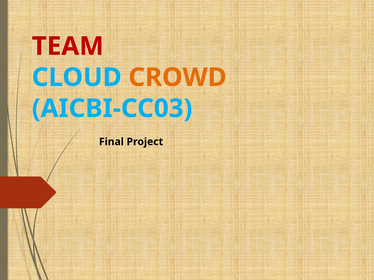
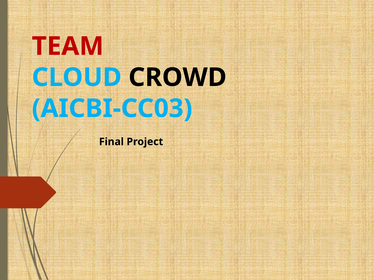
CROWD colour: orange -> black (178, 78)
